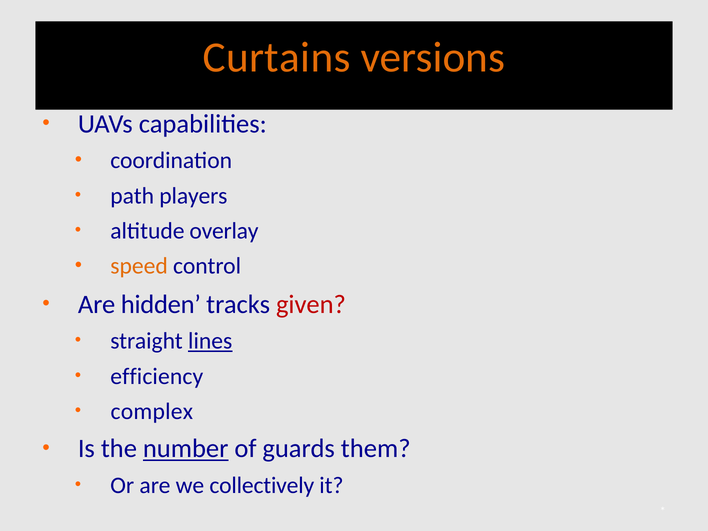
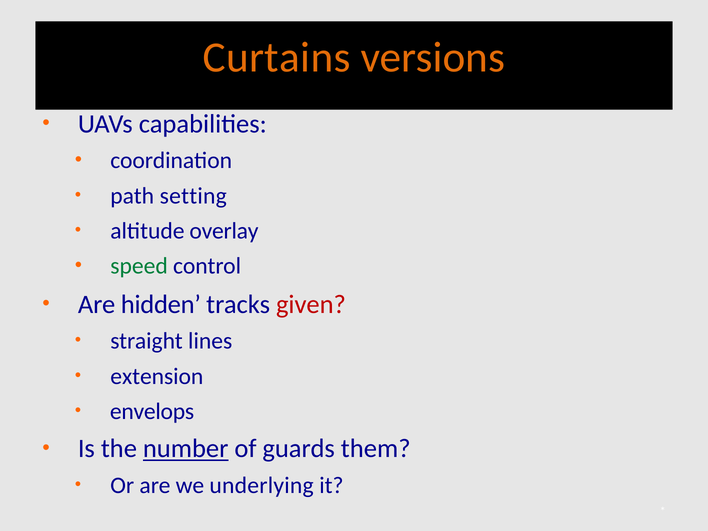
players: players -> setting (193, 196)
speed colour: orange -> green (139, 266)
lines underline: present -> none (210, 341)
efficiency: efficiency -> extension (157, 376)
complex: complex -> envelops (152, 412)
collectively: collectively -> underlying (262, 485)
